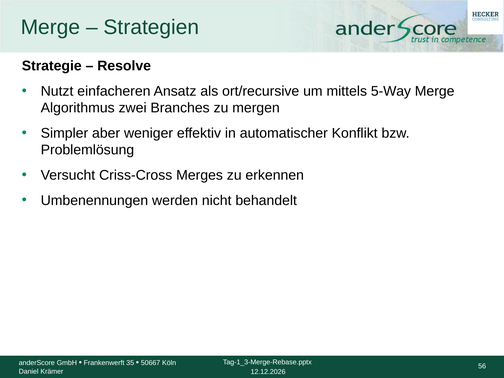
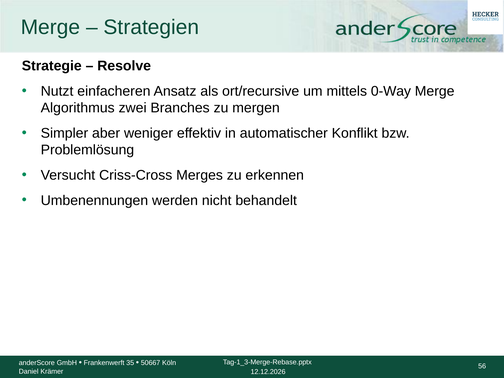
5-Way: 5-Way -> 0-Way (391, 91)
